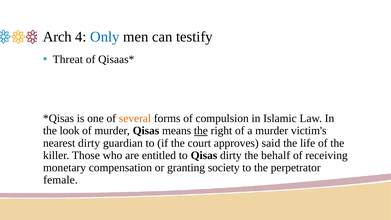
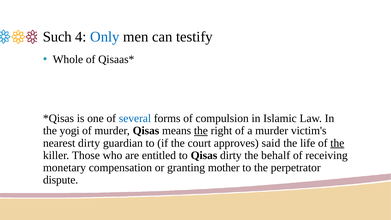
Arch: Arch -> Such (57, 37)
Threat: Threat -> Whole (68, 59)
several colour: orange -> blue (135, 118)
look: look -> yogi (70, 131)
the underline: none -> present (337, 143)
society: society -> mother (224, 168)
female: female -> dispute (61, 180)
